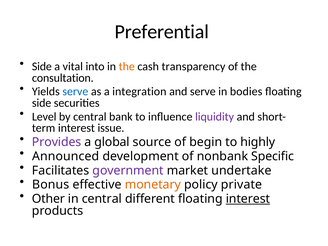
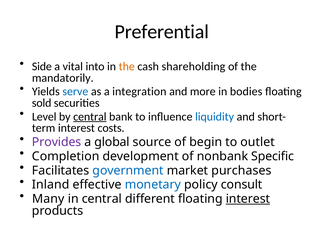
transparency: transparency -> shareholding (193, 66)
consultation: consultation -> mandatorily (63, 78)
and serve: serve -> more (203, 92)
side: side -> sold (42, 103)
central underline: none -> present (90, 117)
liquidity colour: purple -> blue (215, 117)
issue: issue -> costs (111, 128)
highly: highly -> outlet (258, 142)
Announced: Announced -> Completion (66, 156)
government colour: purple -> blue (128, 170)
undertake: undertake -> purchases (241, 170)
Bonus: Bonus -> Inland (51, 185)
monetary colour: orange -> blue (153, 185)
private: private -> consult (242, 185)
Other: Other -> Many (48, 199)
